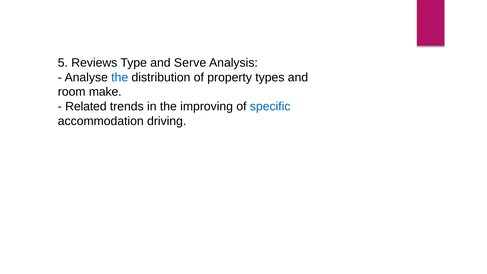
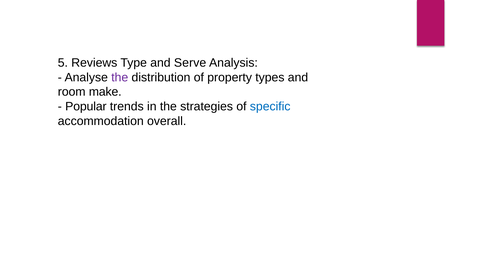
the colour: blue -> purple (120, 77)
Related: Related -> Popular (86, 107)
improving: improving -> strategies (207, 107)
driving: driving -> overall (167, 121)
